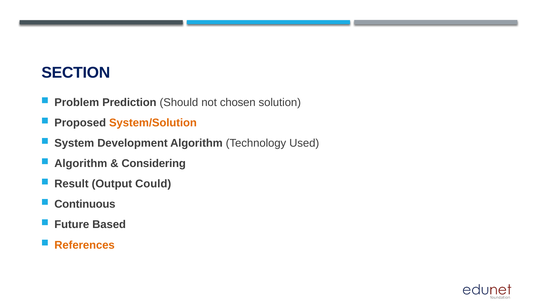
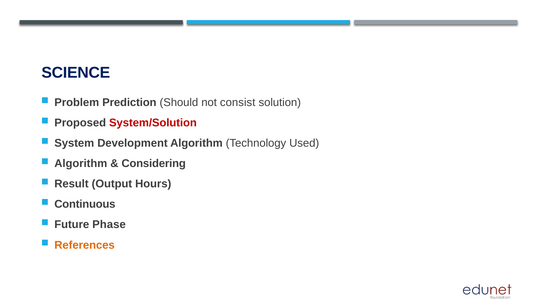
SECTION: SECTION -> SCIENCE (76, 73)
chosen: chosen -> consist (238, 103)
System/Solution colour: orange -> red (153, 123)
Could: Could -> Hours (153, 184)
Based: Based -> Phase (109, 225)
